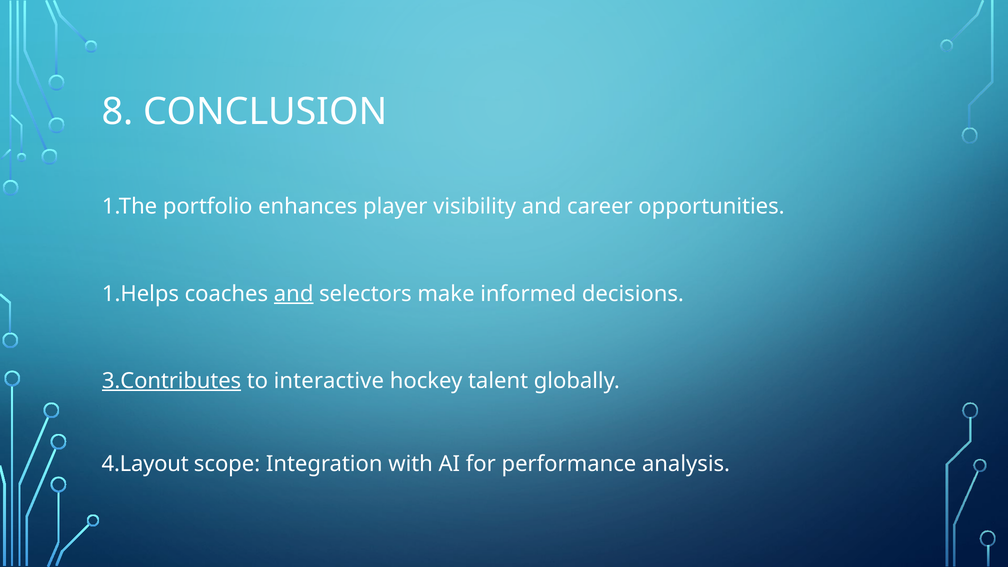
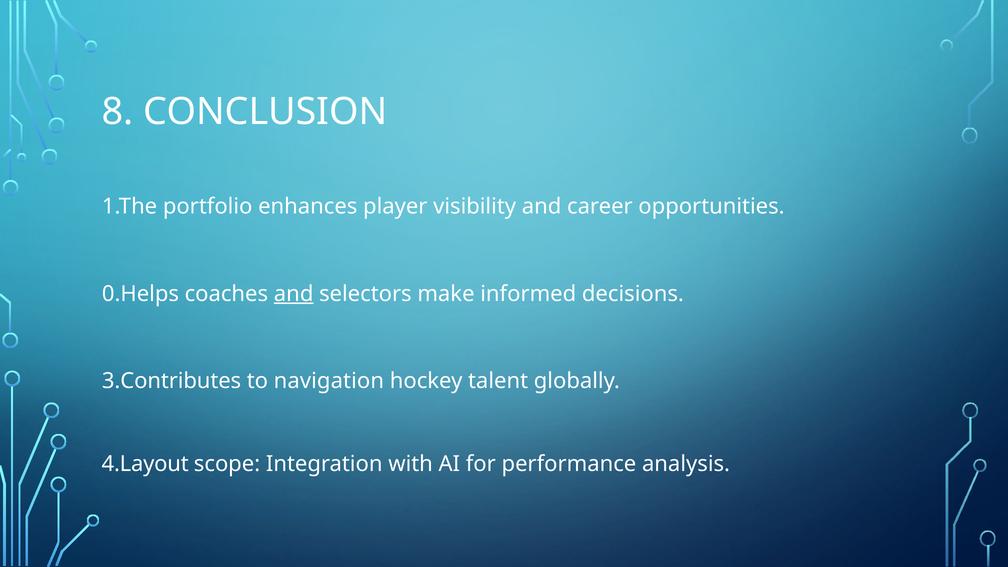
1.Helps: 1.Helps -> 0.Helps (140, 294)
3.Contributes underline: present -> none (172, 381)
interactive: interactive -> navigation (329, 381)
